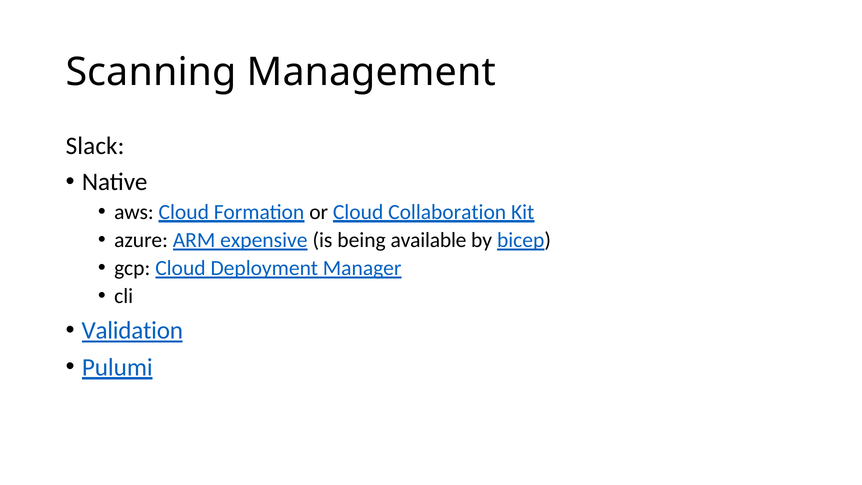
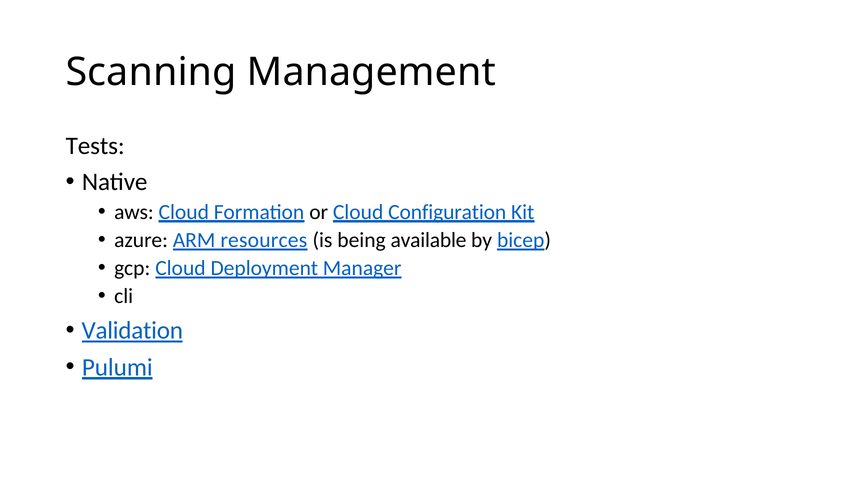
Slack: Slack -> Tests (95, 146)
Collaboration: Collaboration -> Configuration (447, 212)
expensive: expensive -> resources (264, 240)
